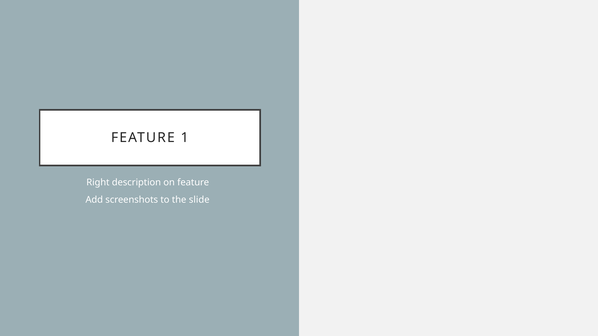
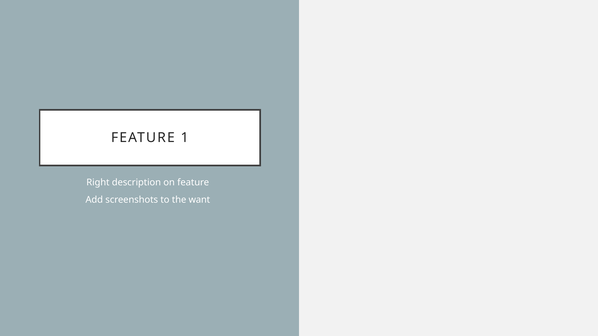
slide: slide -> want (199, 200)
